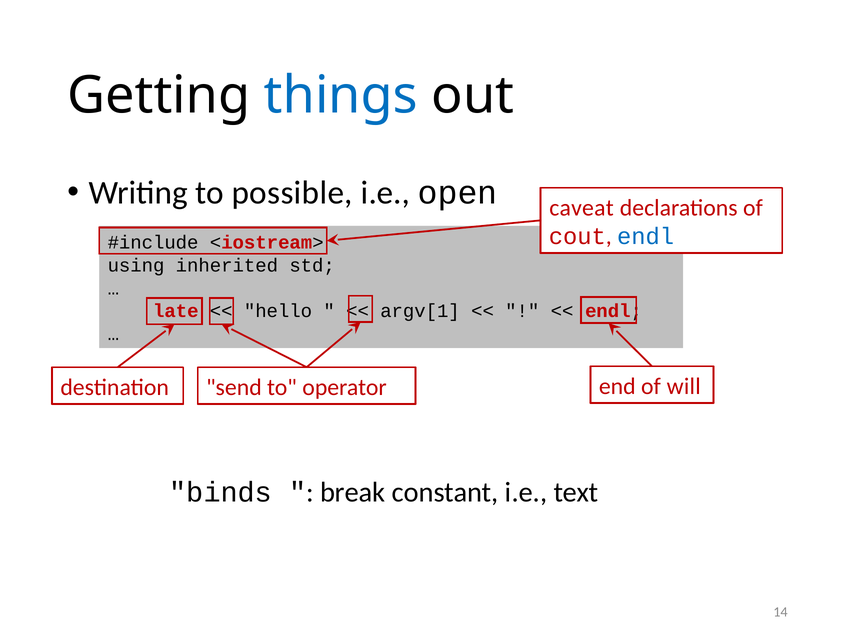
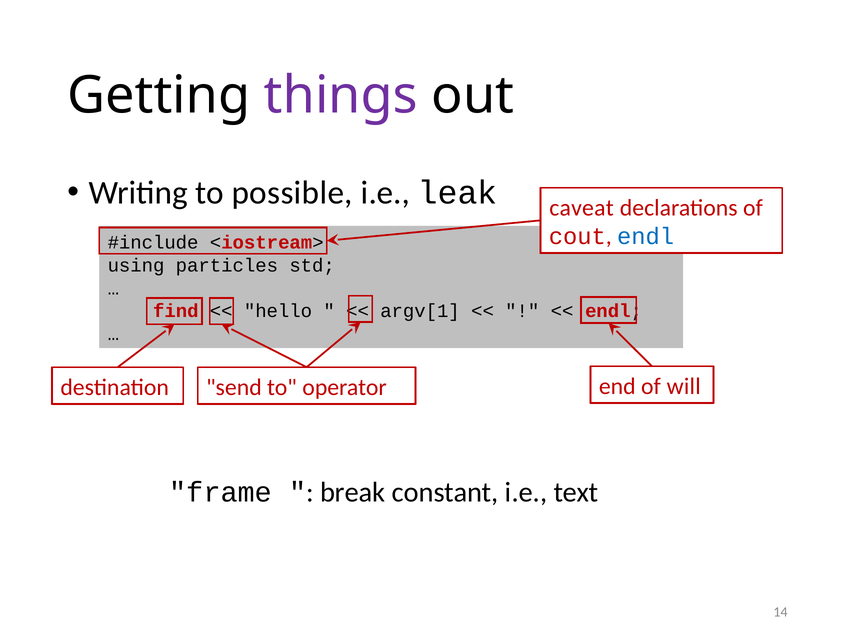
things colour: blue -> purple (341, 96)
open: open -> leak (458, 193)
inherited: inherited -> particles (227, 266)
late: late -> find (176, 311)
binds: binds -> frame (221, 493)
